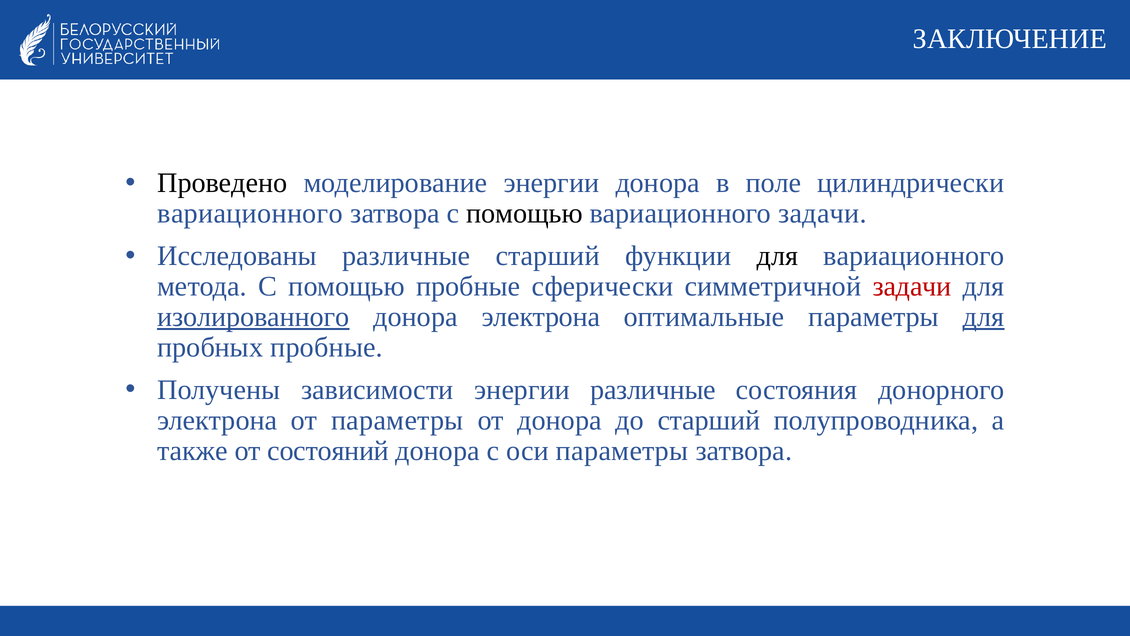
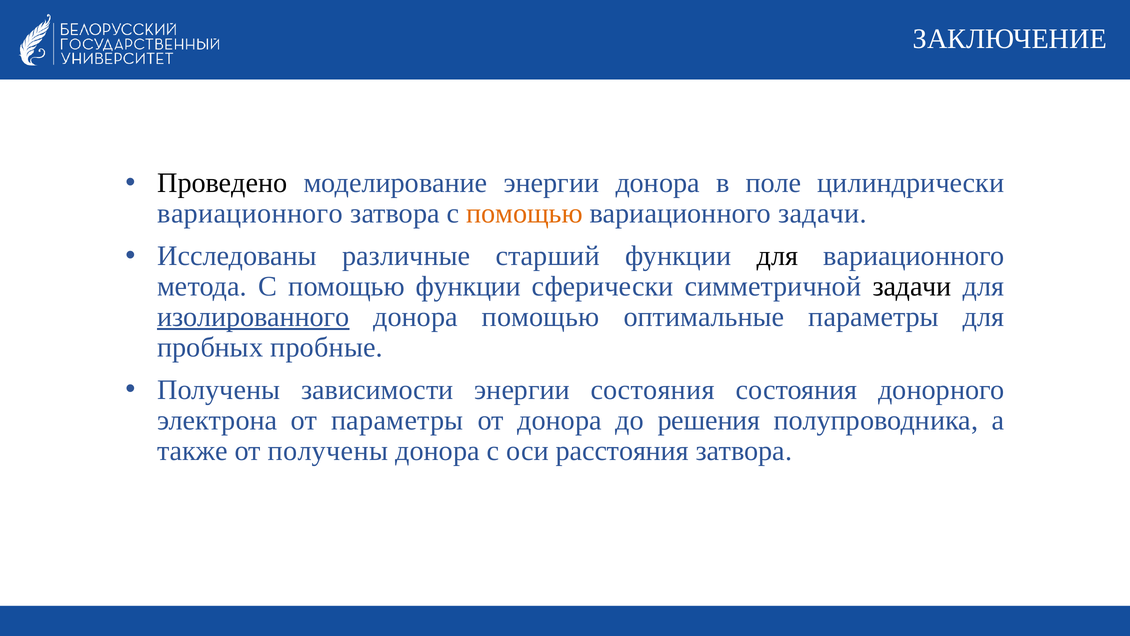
помощью colour: black -> orange (525, 213)
помощью пробные: пробные -> функции (468, 286)
задачи colour: red -> black (912, 286)
донора электрона: электрона -> помощью (541, 317)
для underline: present -> none (984, 317)
энергии различные: различные -> состояния (653, 389)
до старший: старший -> решения (709, 420)
от состояний: состояний -> получены (328, 450)
оси параметры: параметры -> расстояния (622, 450)
